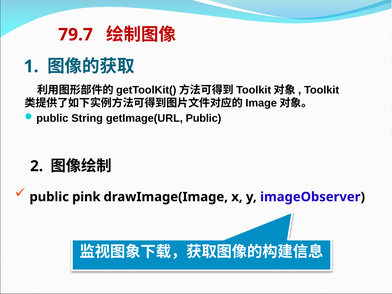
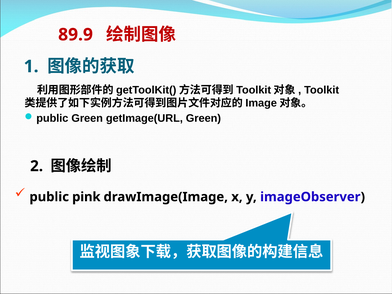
79.7: 79.7 -> 89.9 (76, 35)
String: String -> Green (87, 118)
getImage(URL Public: Public -> Green (203, 118)
